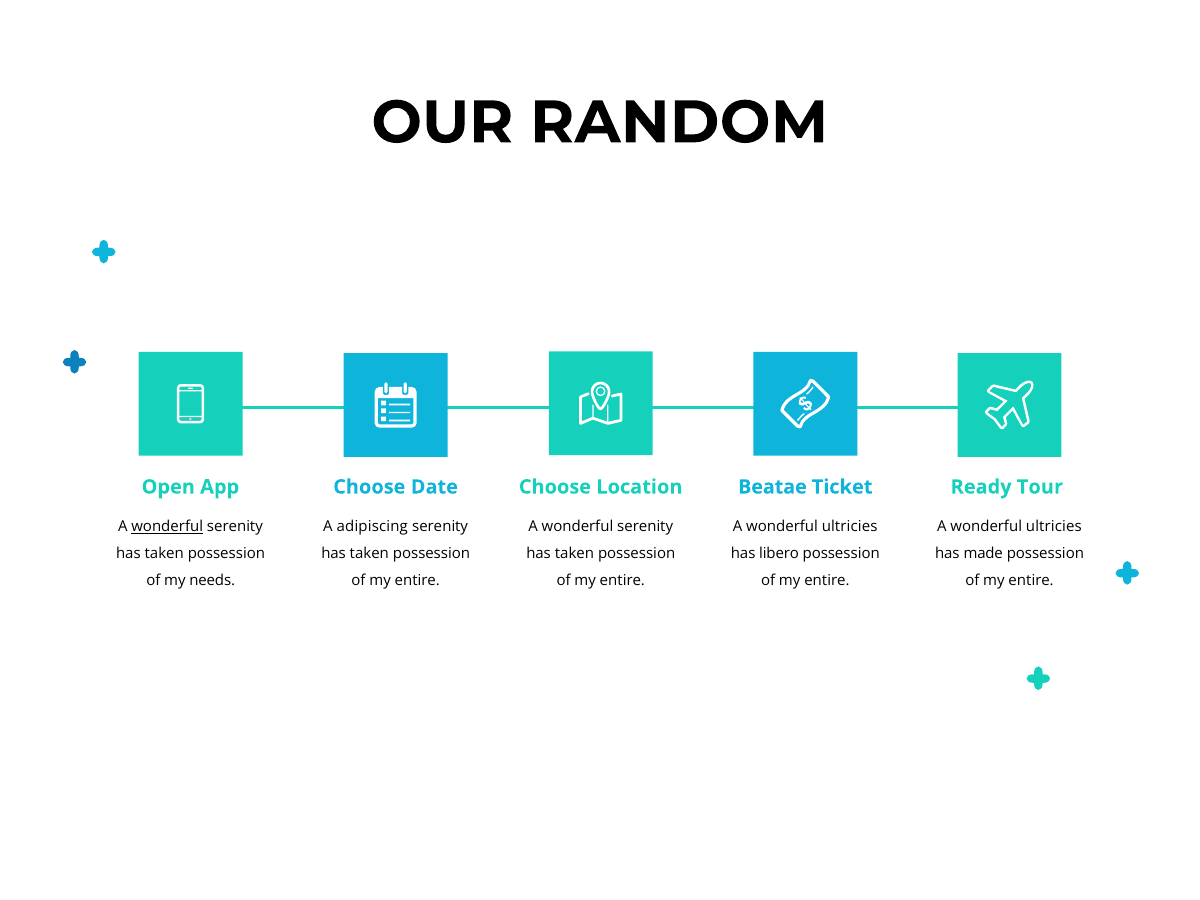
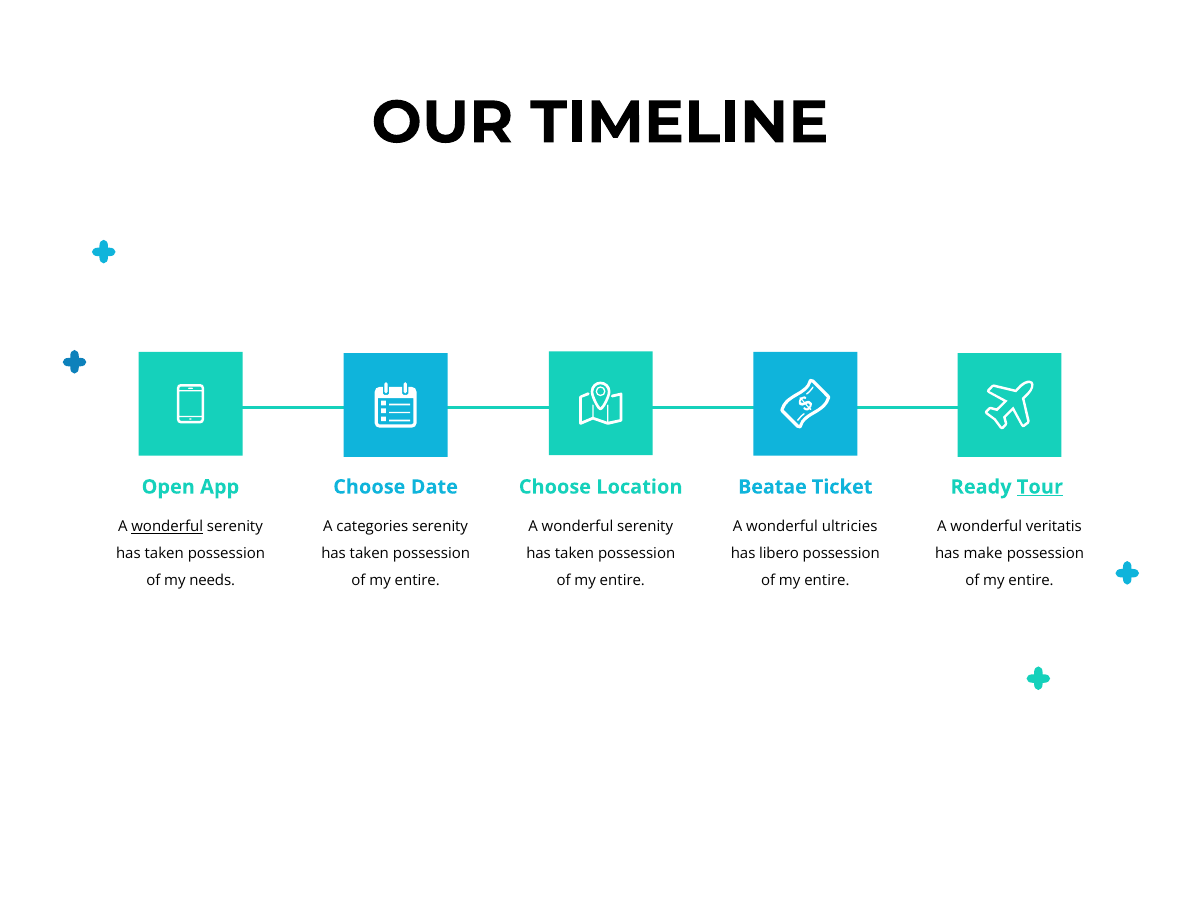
RANDOM: RANDOM -> TIMELINE (679, 123)
Tour underline: none -> present (1040, 487)
adipiscing: adipiscing -> categories (372, 527)
ultricies: ultricies -> veritatis (1054, 527)
made: made -> make (983, 554)
